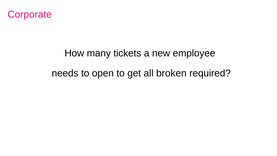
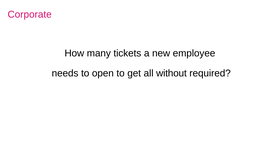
broken: broken -> without (171, 73)
